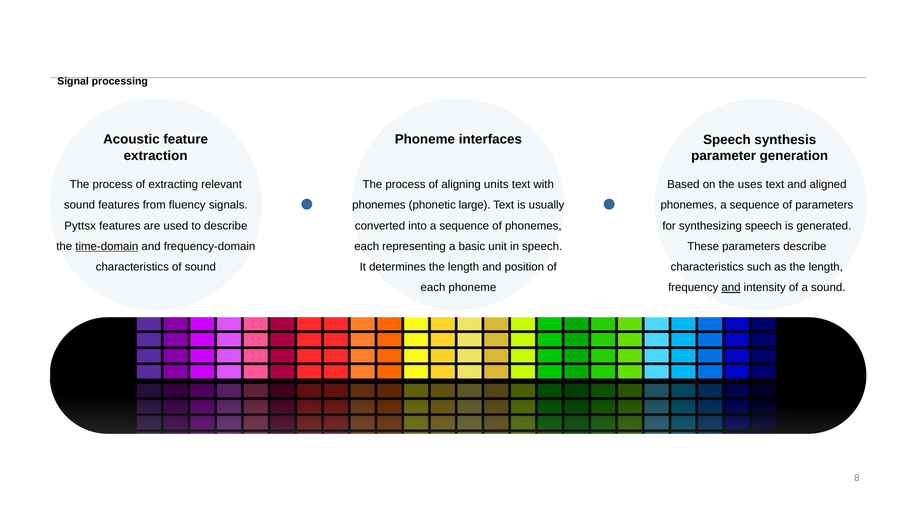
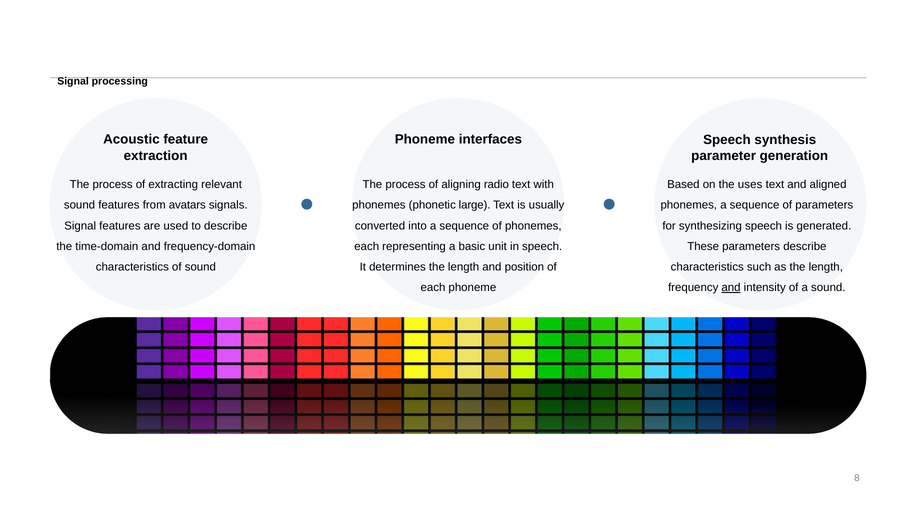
units: units -> radio (496, 184)
fluency: fluency -> avatars (187, 205)
Pyttsx: Pyttsx -> Signal (80, 226)
time-domain underline: present -> none (107, 246)
